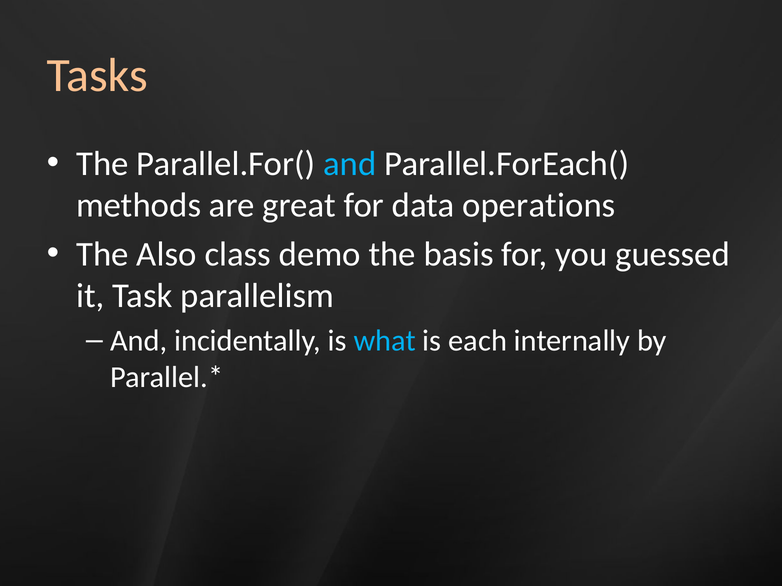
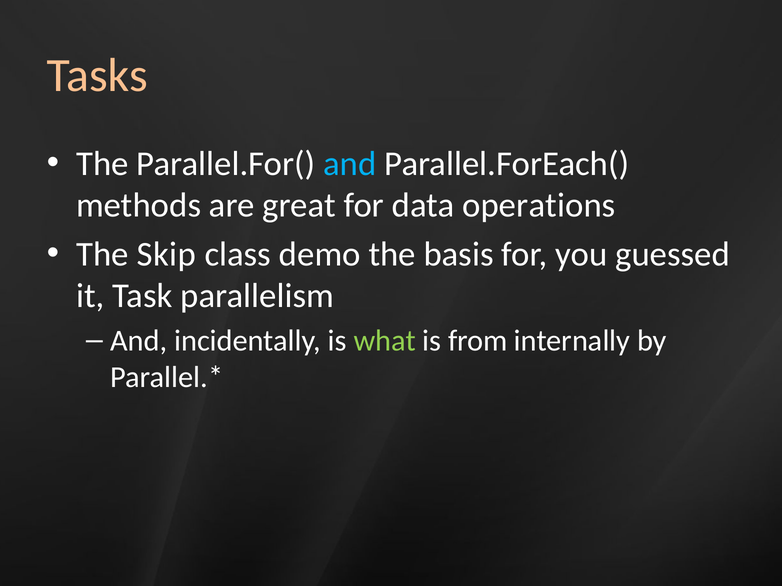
Also: Also -> Skip (166, 254)
what colour: light blue -> light green (385, 341)
each: each -> from (478, 341)
